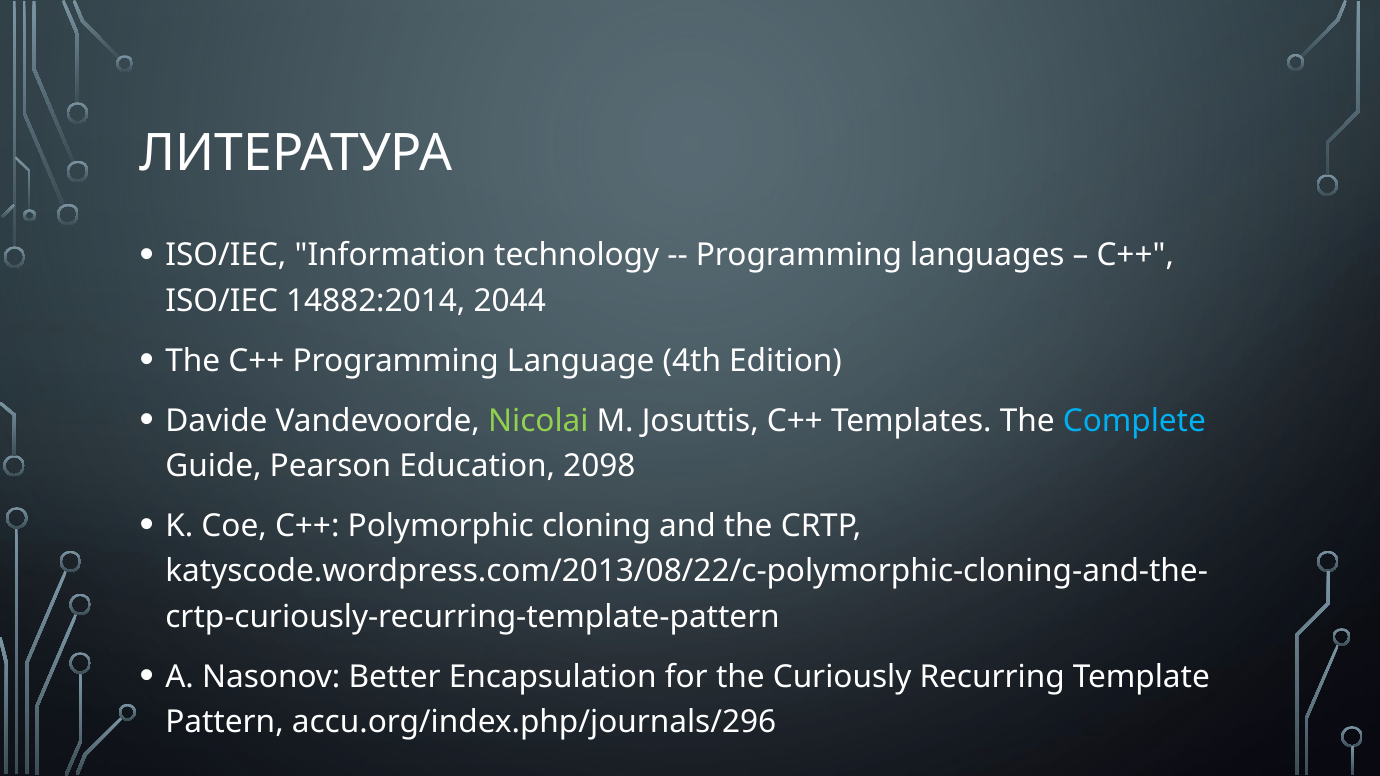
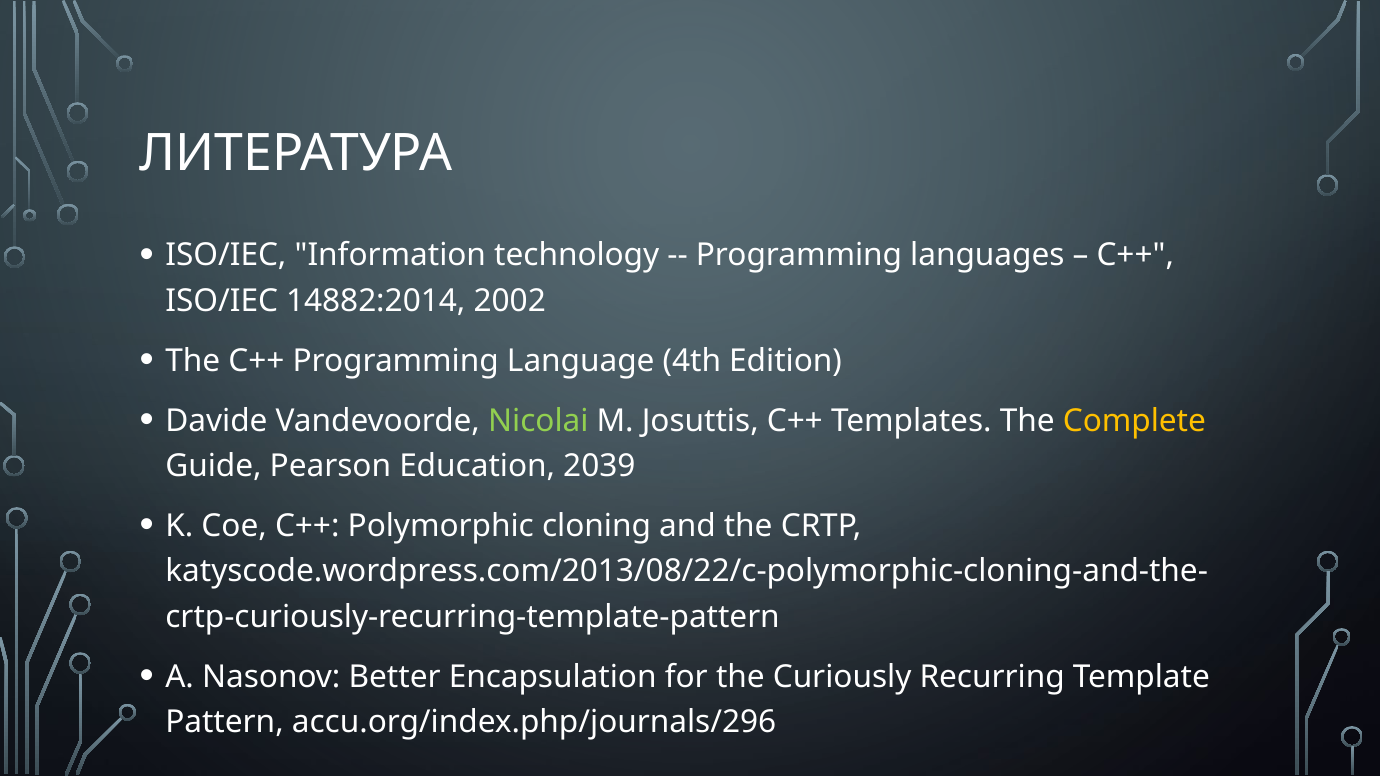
2044: 2044 -> 2002 (510, 301)
Complete colour: light blue -> yellow (1134, 421)
2098: 2098 -> 2039 (599, 466)
